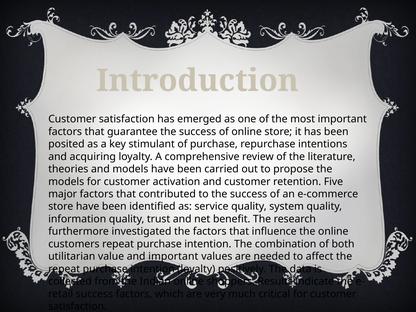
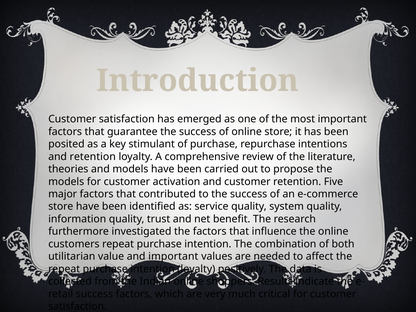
and acquiring: acquiring -> retention (93, 157)
